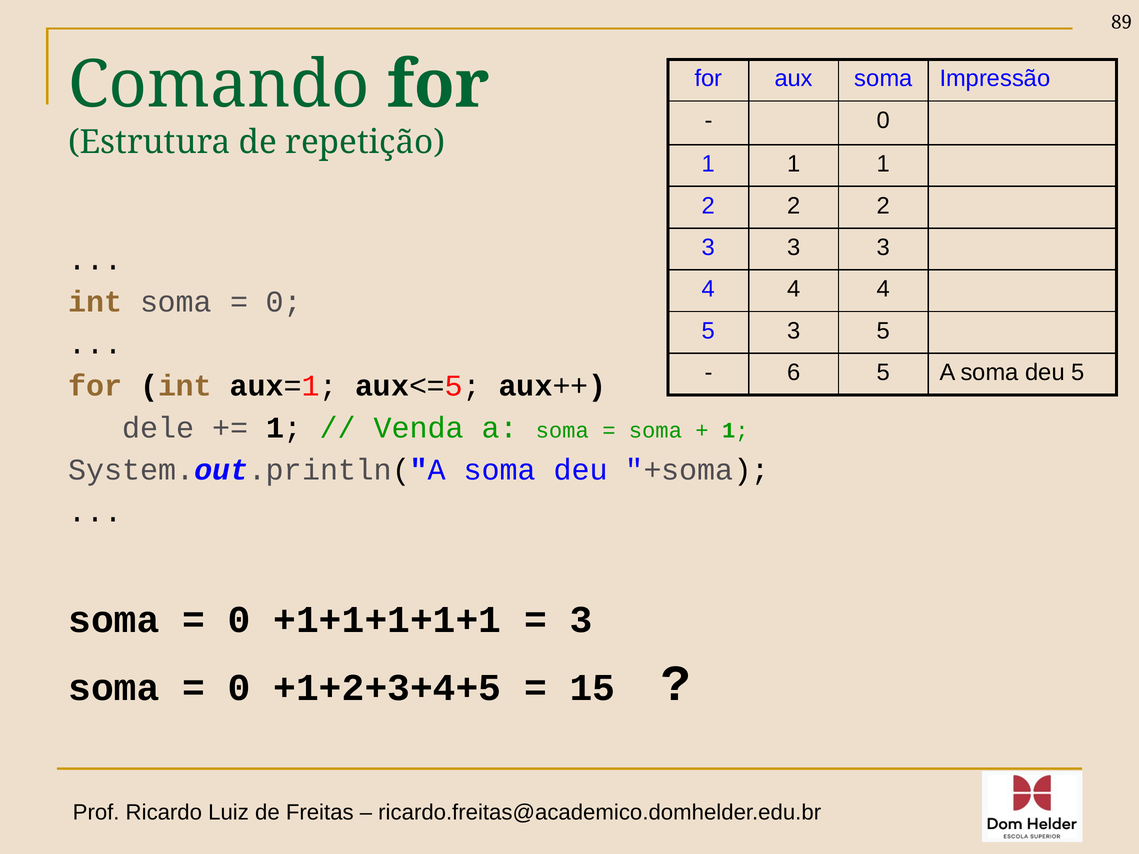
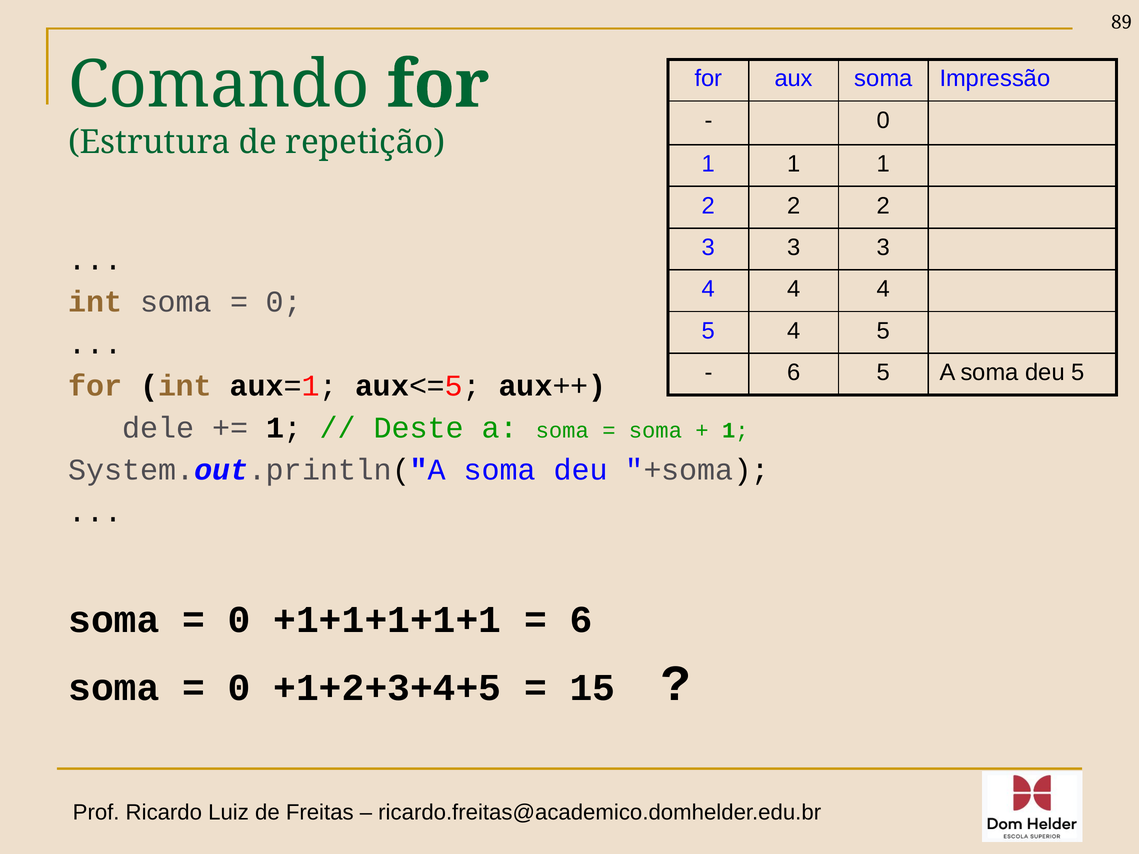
5 3: 3 -> 4 (794, 331)
Venda: Venda -> Deste (419, 428)
3: 3 -> 6 (581, 620)
